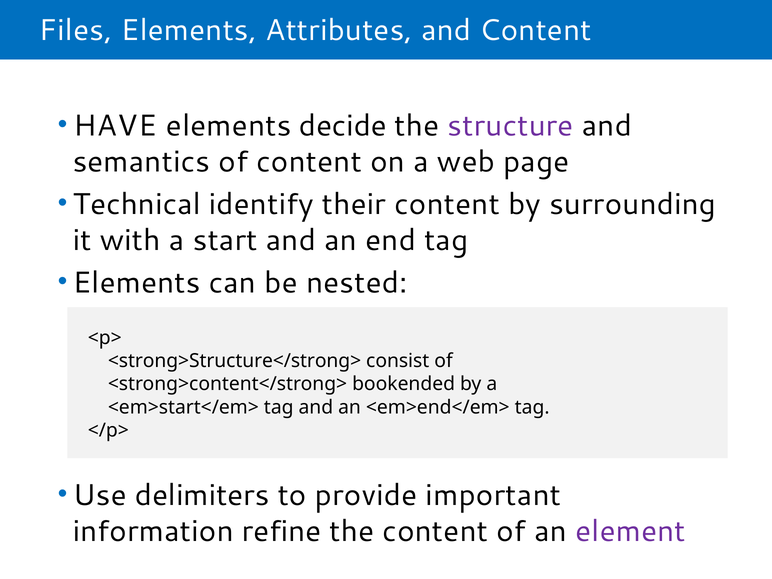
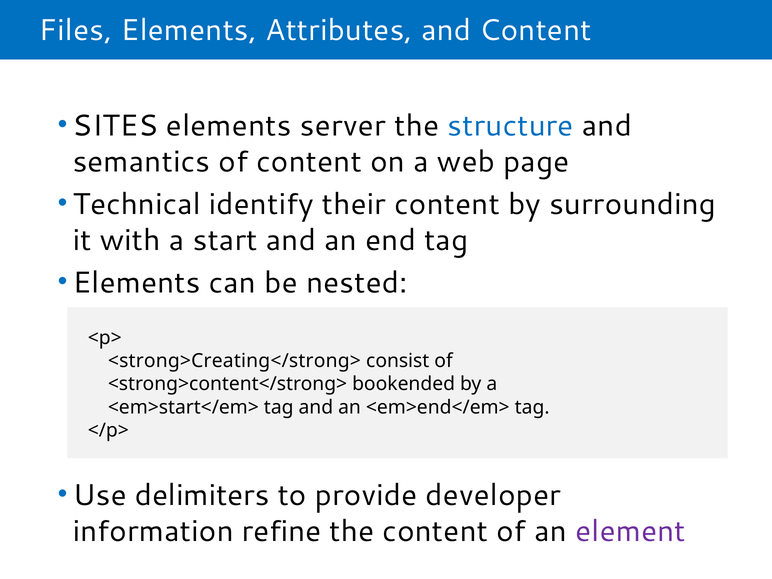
HAVE: HAVE -> SITES (115, 126)
decide: decide -> server (343, 126)
structure colour: purple -> blue (510, 126)
<strong>Structure</strong>: <strong>Structure</strong> -> <strong>Creating</strong> (234, 361)
important: important -> developer (493, 495)
